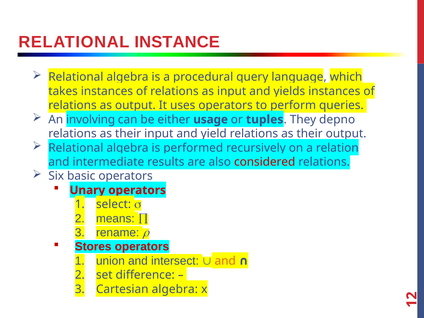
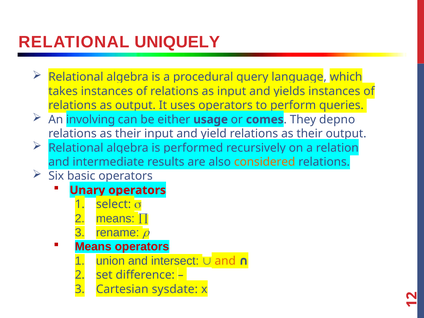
INSTANCE: INSTANCE -> UNIQUELY (177, 42)
tuples: tuples -> comes (265, 120)
considered colour: red -> orange (265, 162)
Stores: Stores -> Means (93, 247)
Cartesian algebra: algebra -> sysdate (175, 289)
